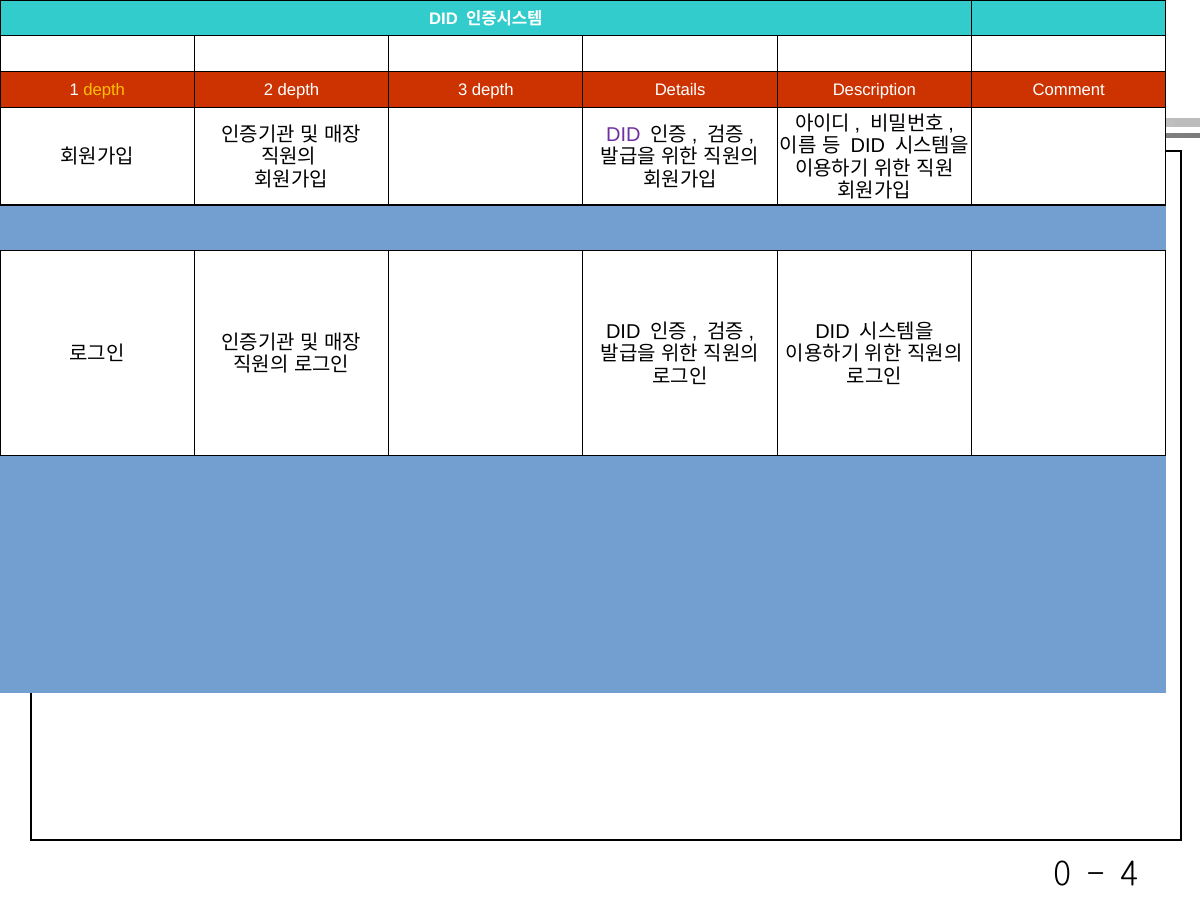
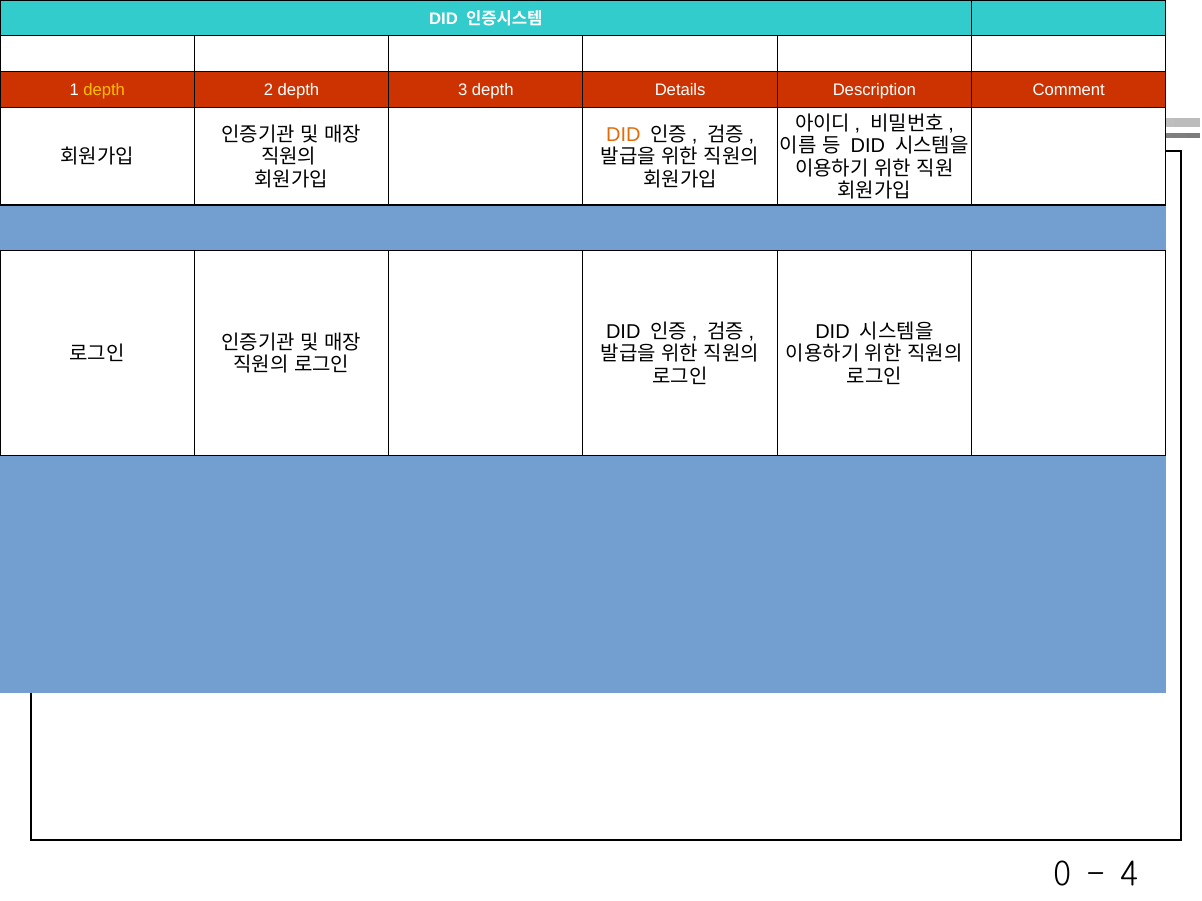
DID colour: purple -> orange (623, 135)
